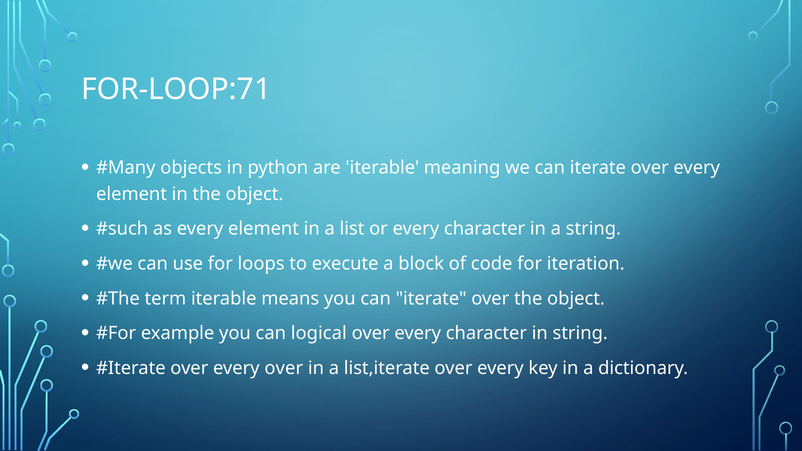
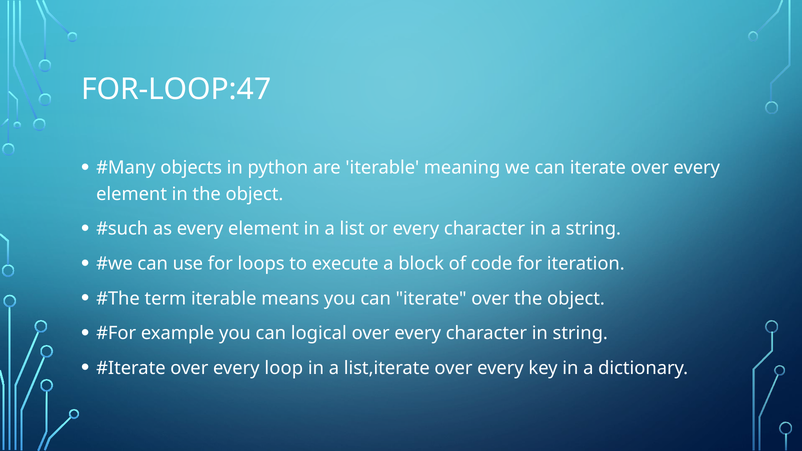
FOR-LOOP:71: FOR-LOOP:71 -> FOR-LOOP:47 (176, 89)
every over: over -> loop (284, 368)
